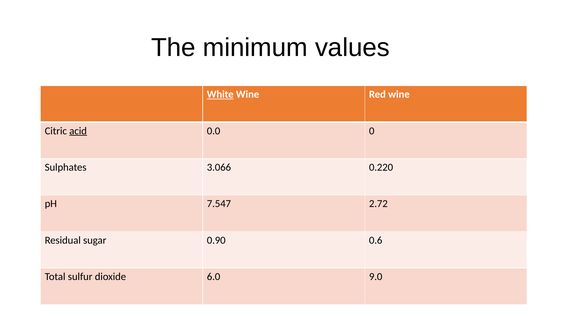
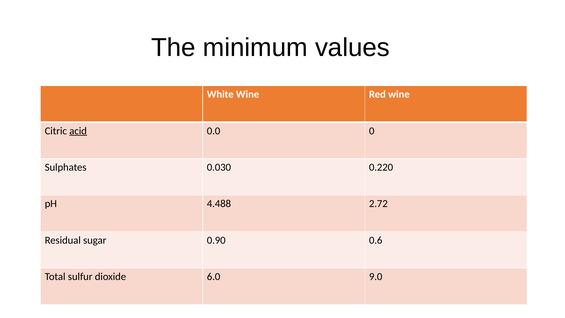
White underline: present -> none (220, 94)
3.066: 3.066 -> 0.030 (219, 167)
7.547: 7.547 -> 4.488 (219, 204)
